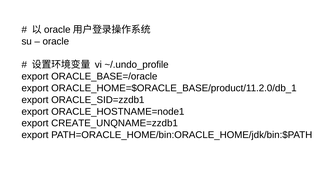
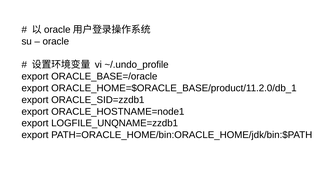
CREATE_UNQNAME=zzdb1: CREATE_UNQNAME=zzdb1 -> LOGFILE_UNQNAME=zzdb1 (115, 123)
